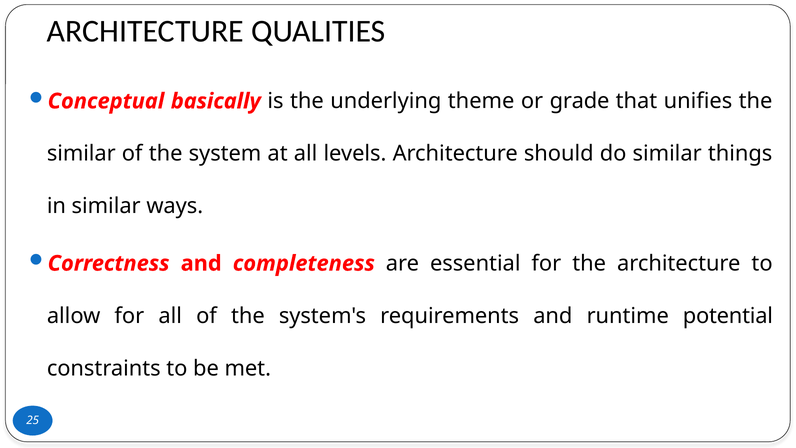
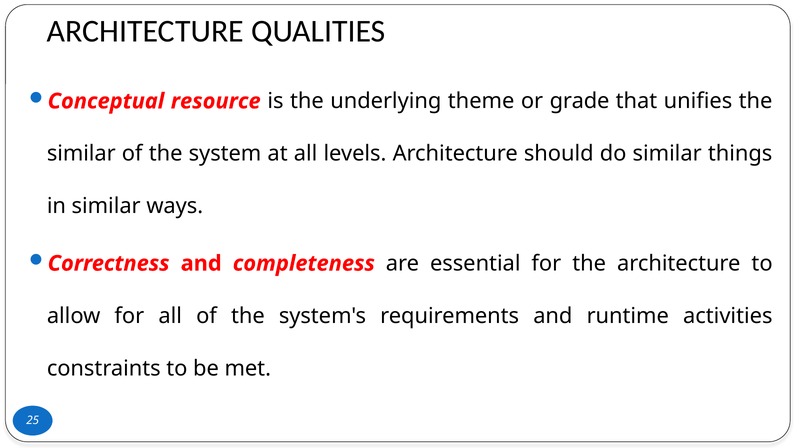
basically: basically -> resource (216, 101)
potential: potential -> activities (728, 316)
